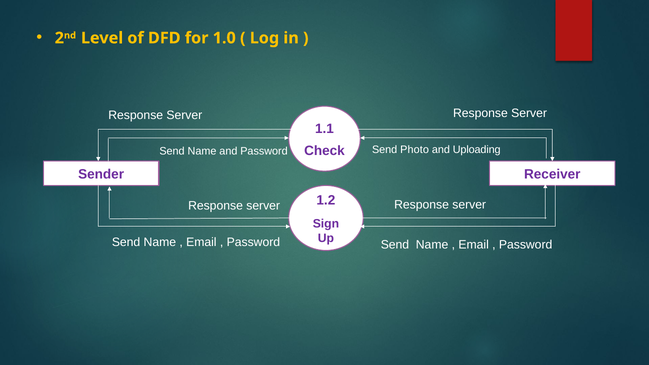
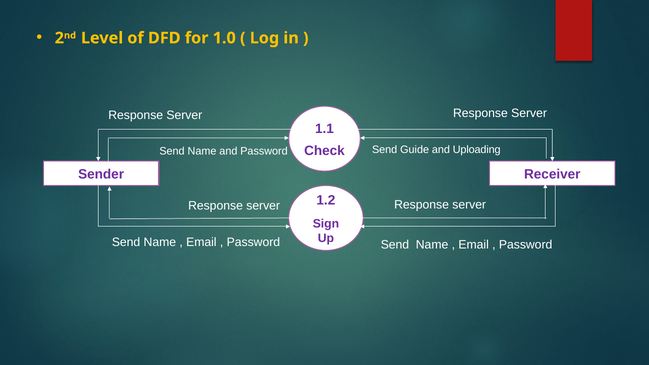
Photo: Photo -> Guide (415, 150)
